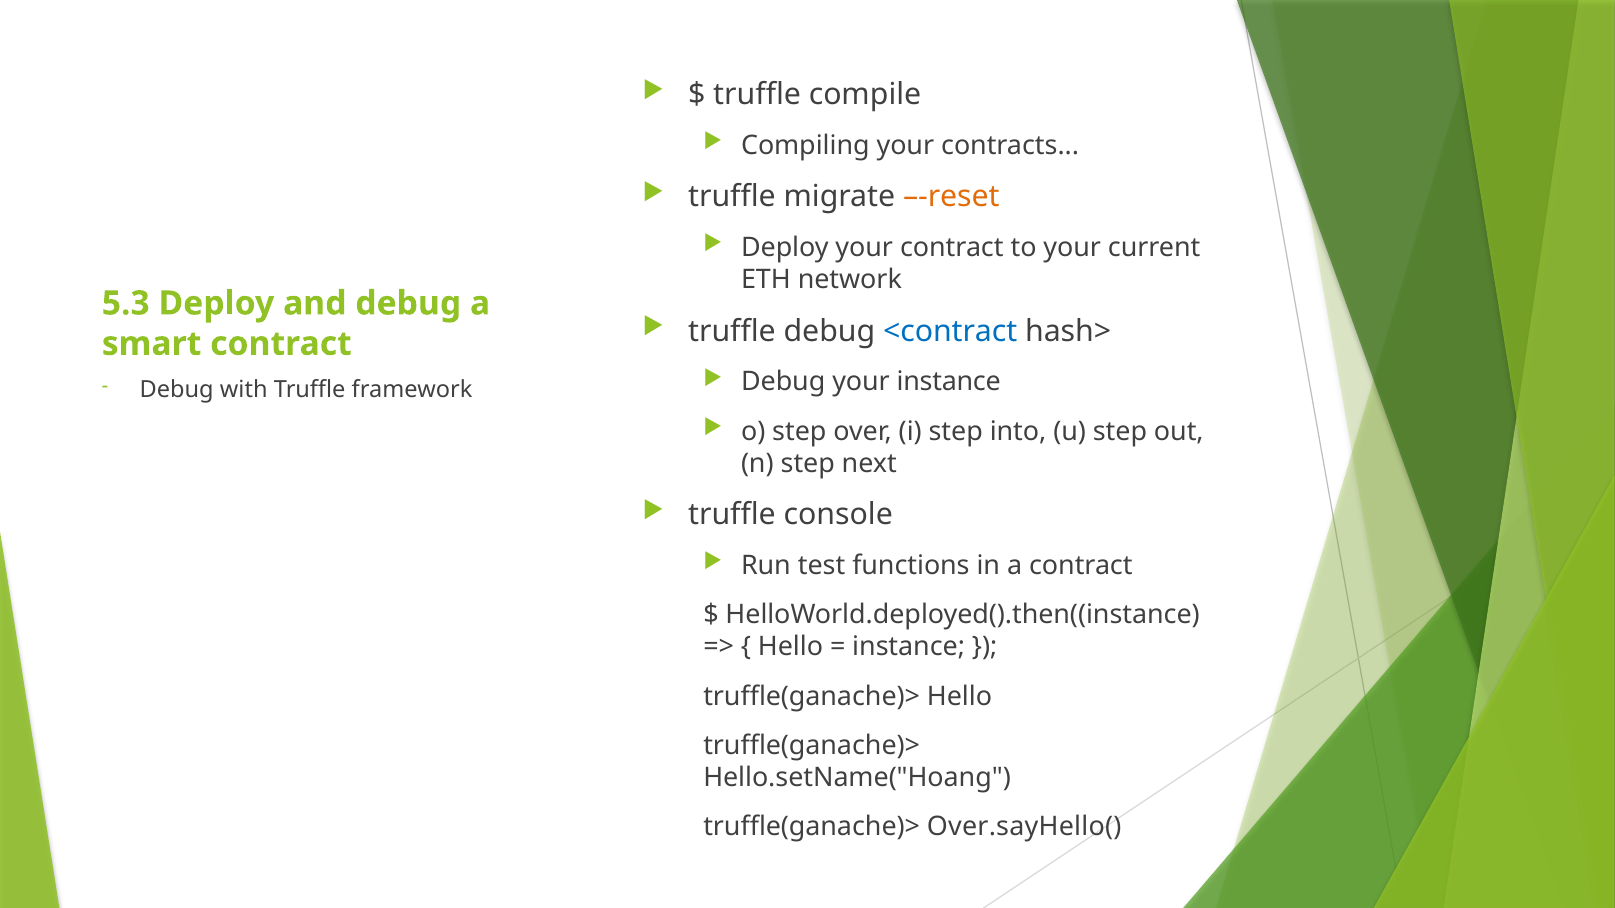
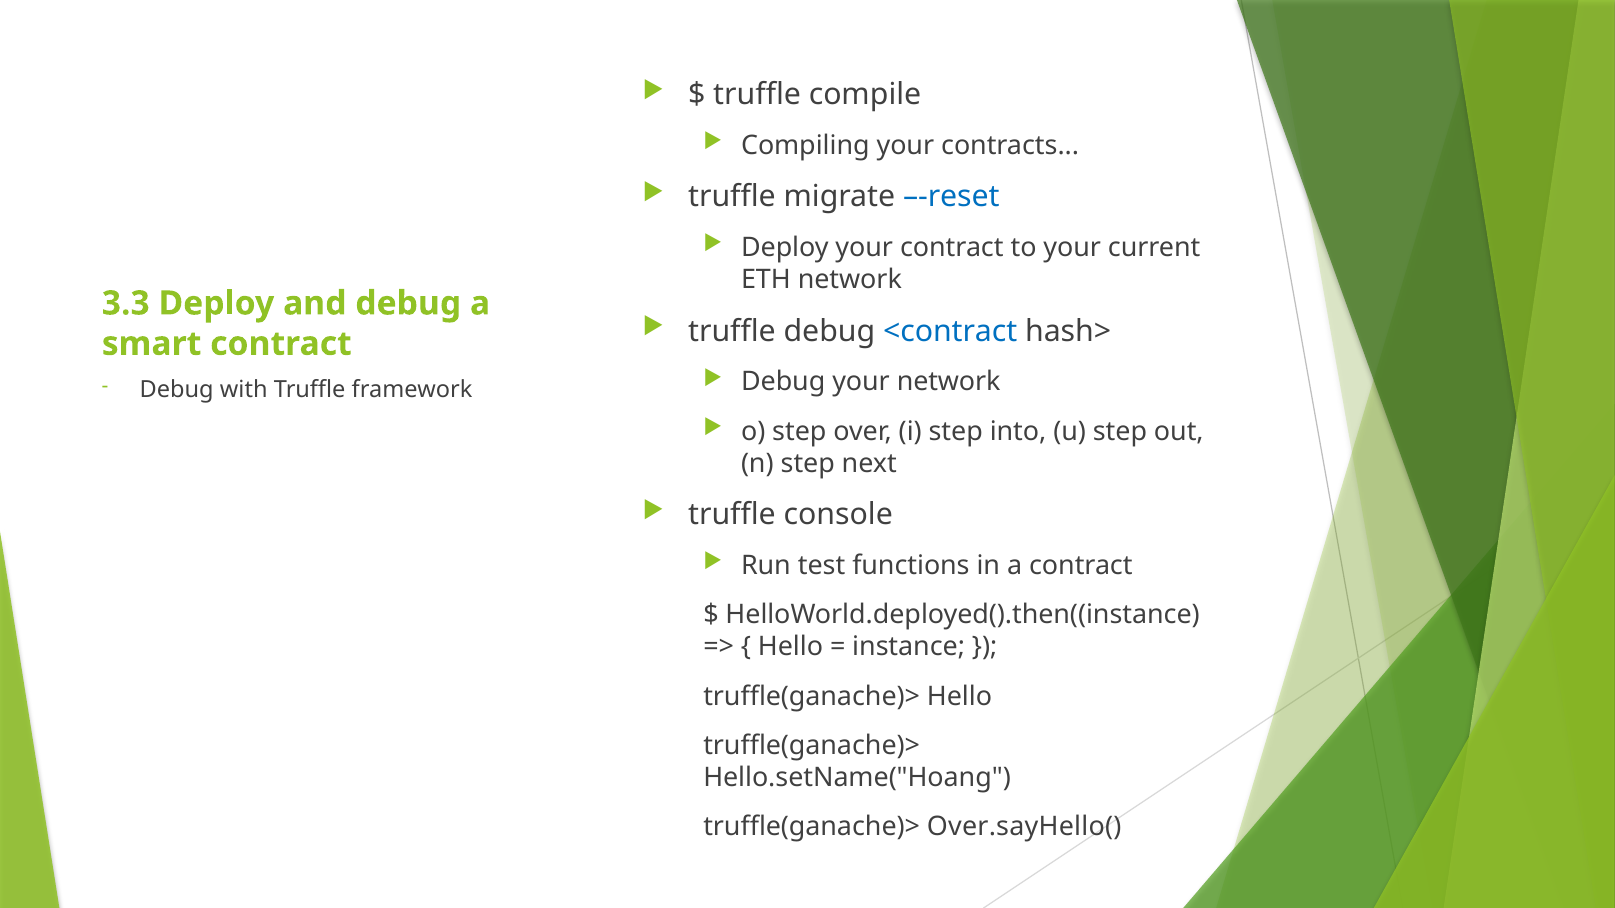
–-reset colour: orange -> blue (951, 197)
5.3: 5.3 -> 3.3 (126, 304)
your instance: instance -> network (949, 382)
